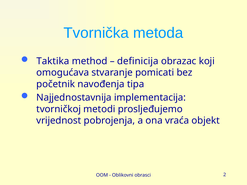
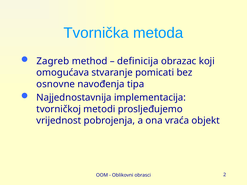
Taktika: Taktika -> Zagreb (53, 61)
početnik: početnik -> osnovne (56, 84)
